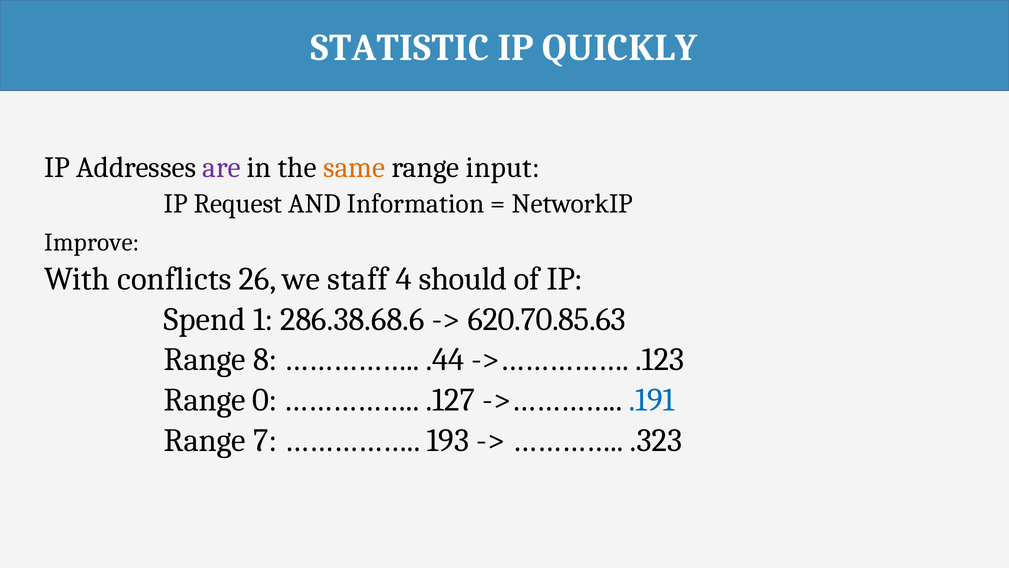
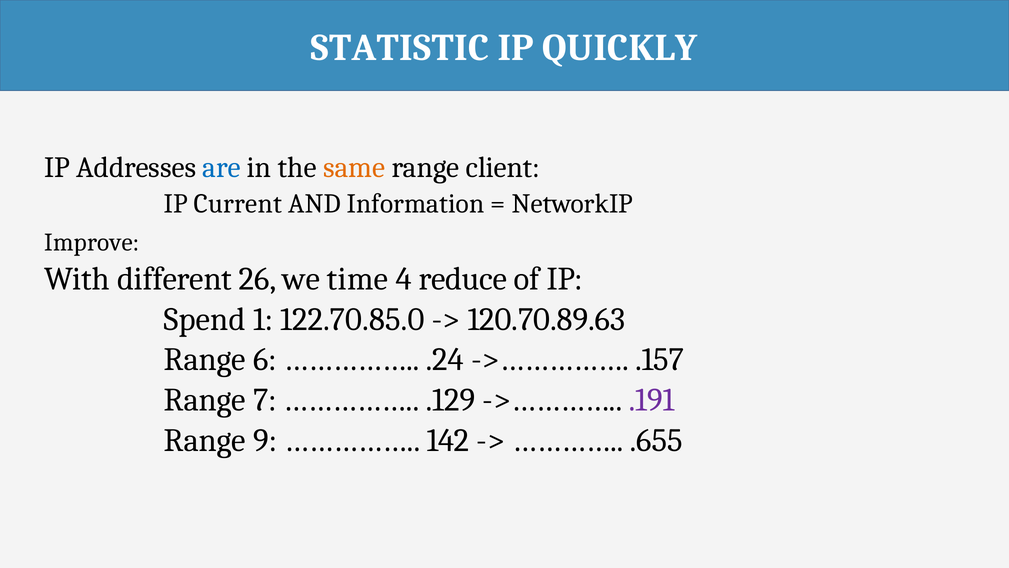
are colour: purple -> blue (222, 167)
input: input -> client (503, 167)
Request: Request -> Current (238, 203)
conflicts: conflicts -> different (175, 279)
staff: staff -> time (358, 279)
should: should -> reduce (463, 279)
286.38.68.6: 286.38.68.6 -> 122.70.85.0 (352, 319)
620.70.85.63: 620.70.85.63 -> 120.70.89.63 (546, 319)
8: 8 -> 6 (265, 359)
.44: .44 -> .24 (445, 359)
.123: .123 -> .157 (660, 359)
0: 0 -> 7 (265, 400)
.127: .127 -> .129 (450, 400)
.191 colour: blue -> purple (651, 400)
7: 7 -> 9 (265, 440)
193: 193 -> 142 (448, 440)
.323: .323 -> .655 (656, 440)
